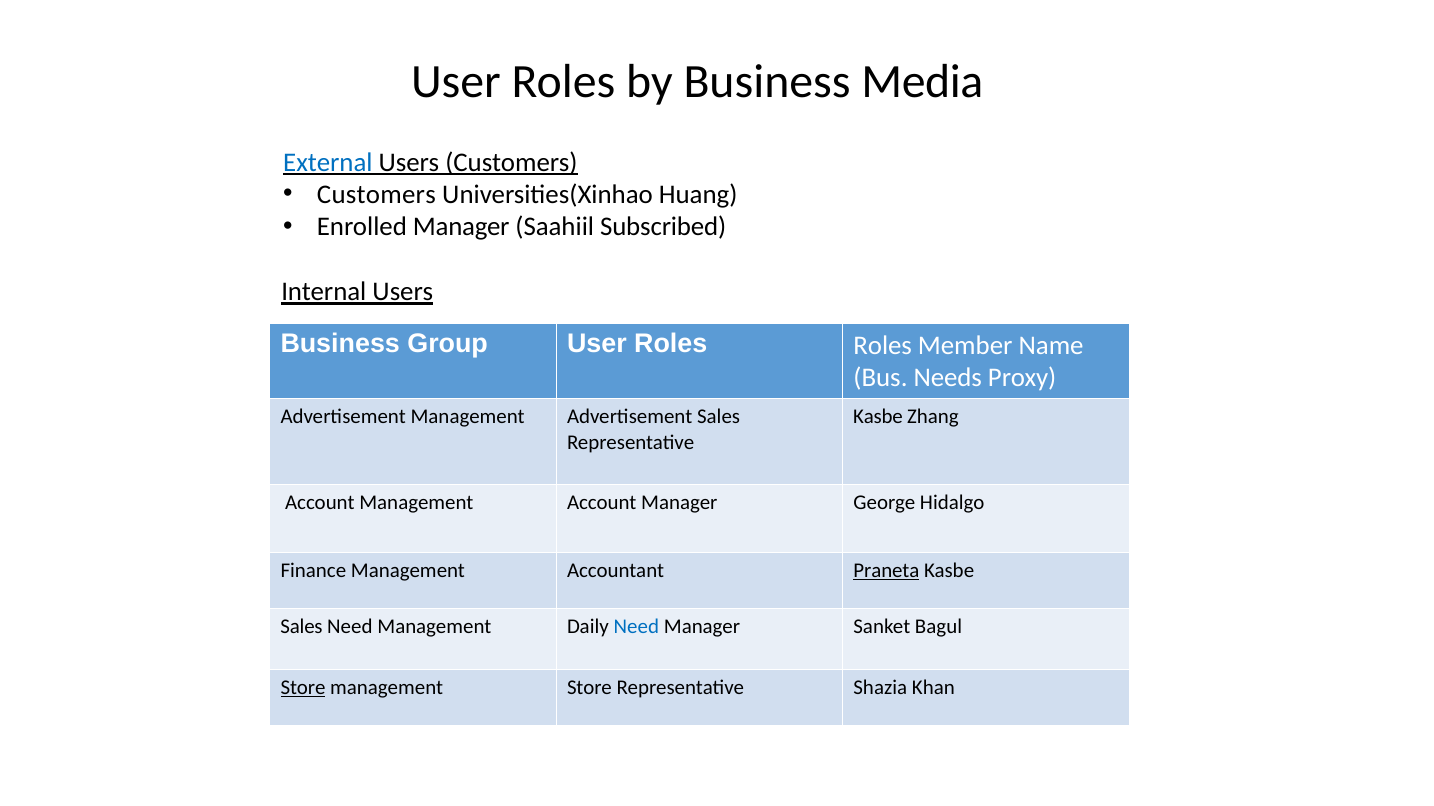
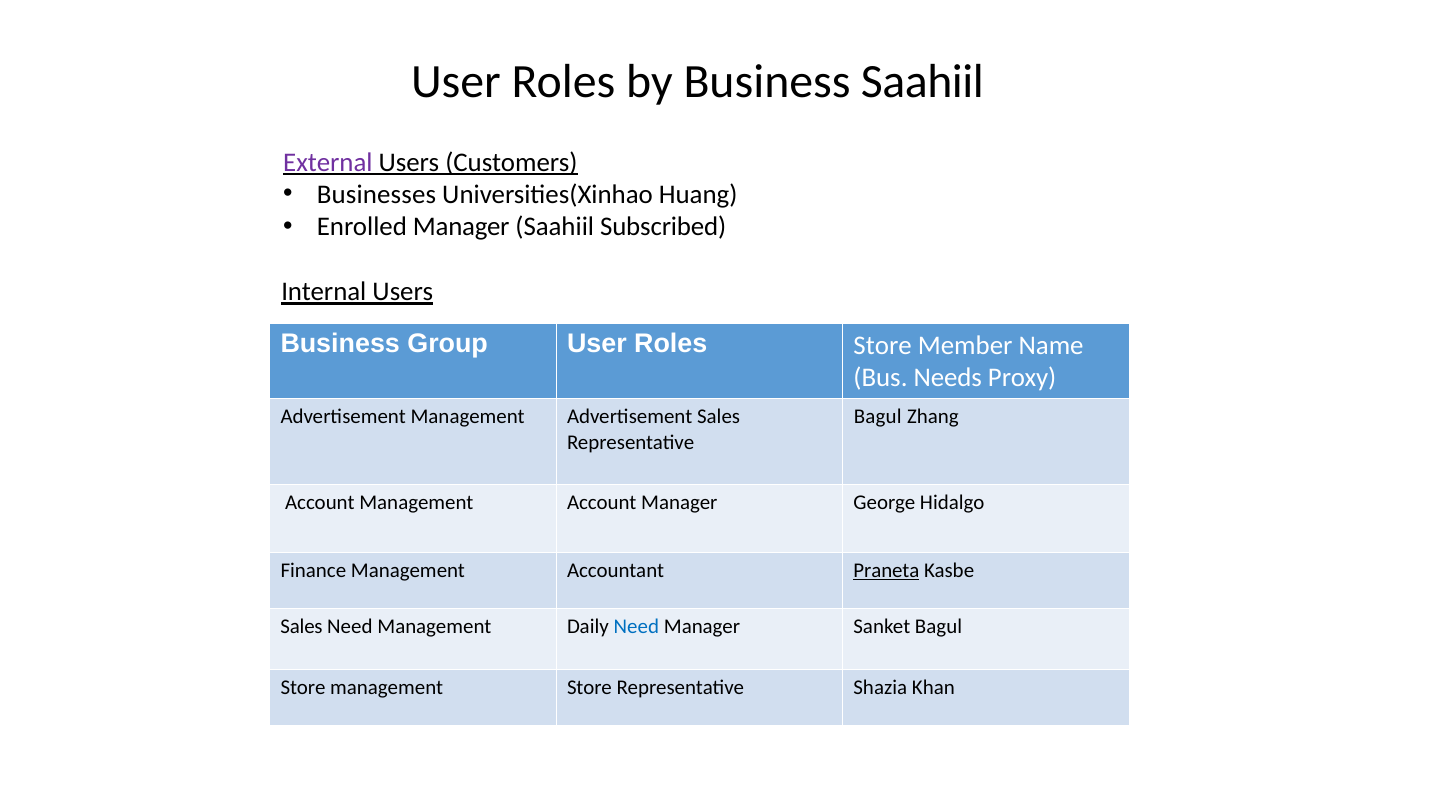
Business Media: Media -> Saahiil (922, 81)
External colour: blue -> purple (328, 162)
Customers: Customers -> Businesses (376, 195)
Roles Roles: Roles -> Store (883, 346)
Kasbe: Kasbe -> Bagul (878, 417)
Store underline: present -> none (303, 688)
